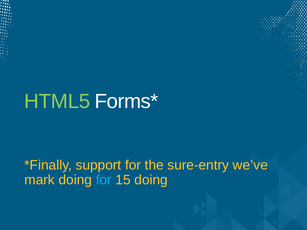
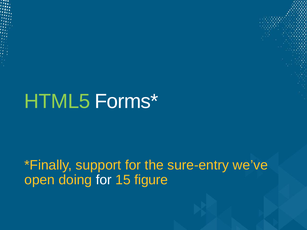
mark: mark -> open (40, 180)
for colour: light blue -> white (104, 180)
15 doing: doing -> figure (151, 180)
